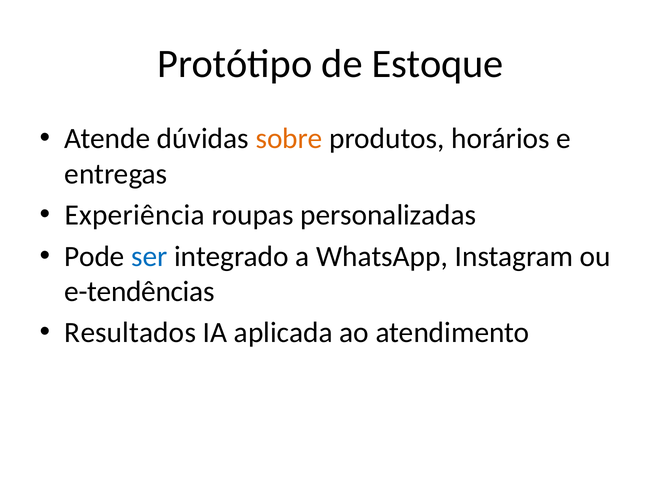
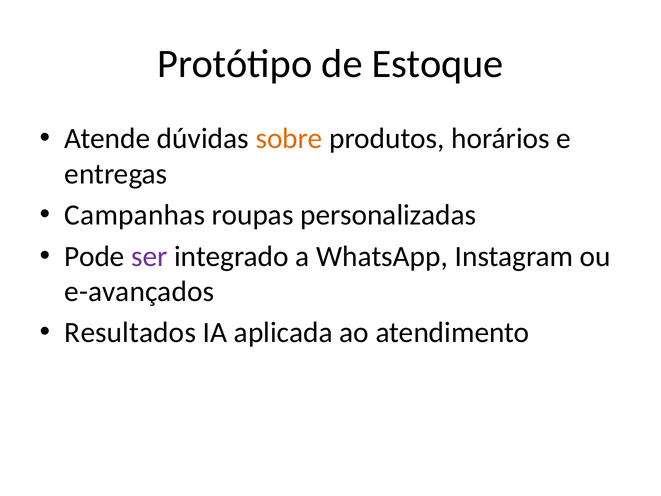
Experiência: Experiência -> Campanhas (135, 215)
ser colour: blue -> purple (149, 256)
e-tendências: e-tendências -> e-avançados (139, 291)
